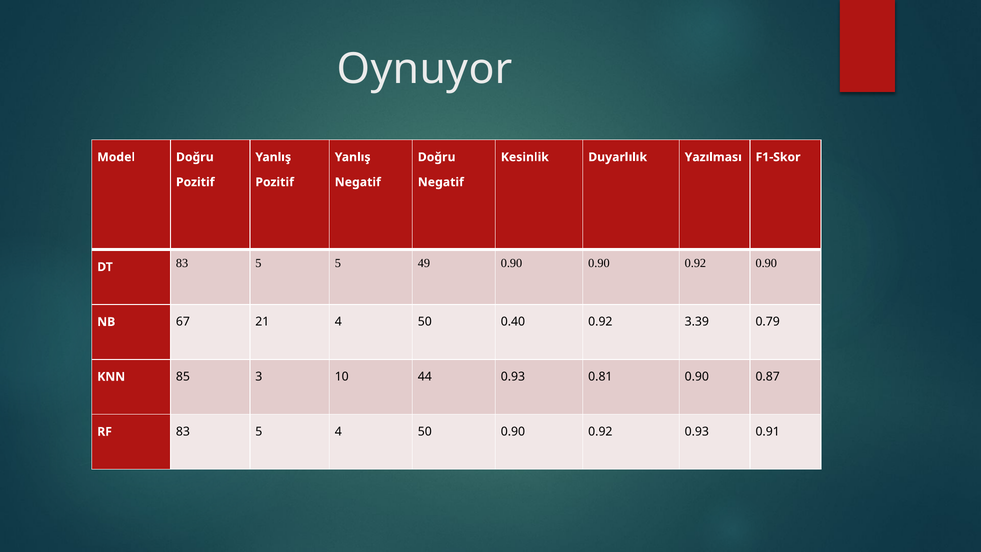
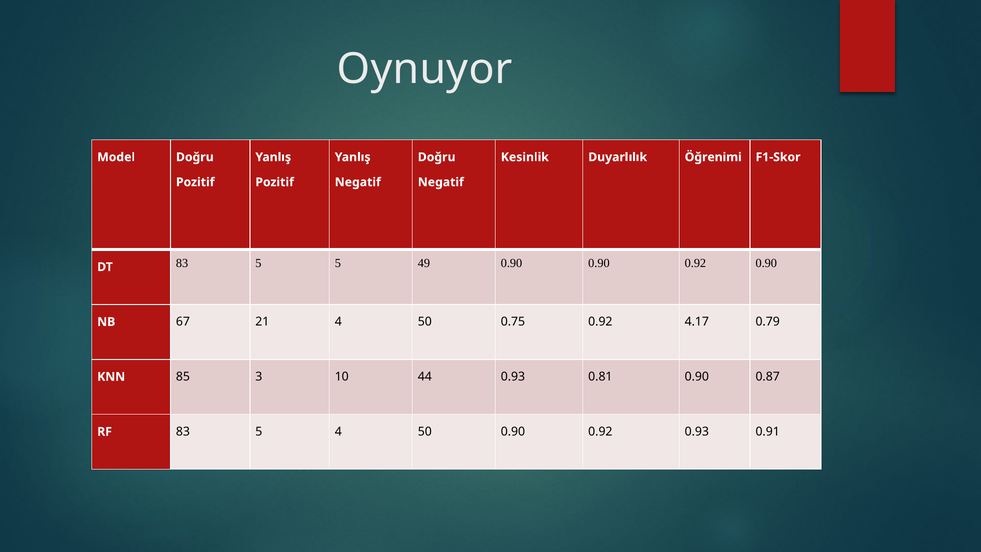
Yazılması: Yazılması -> Öğrenimi (713, 157)
0.40: 0.40 -> 0.75 (513, 322)
3.39: 3.39 -> 4.17 (697, 322)
